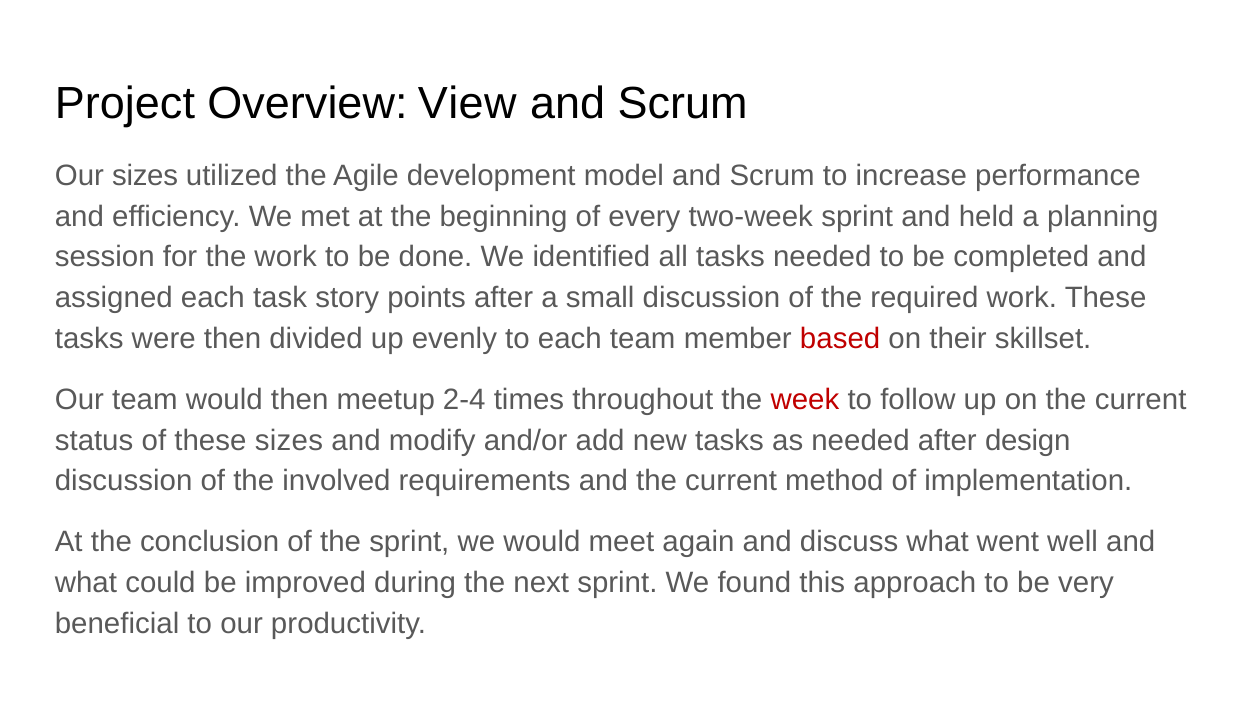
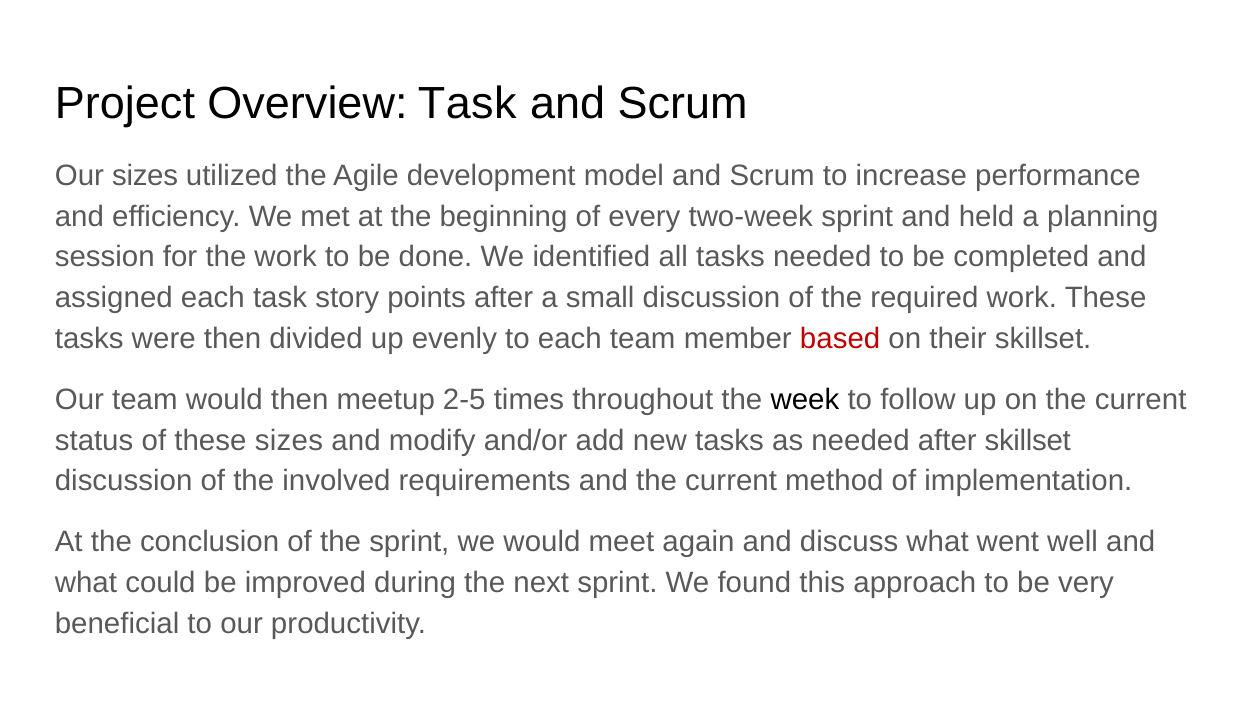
Overview View: View -> Task (467, 103)
2-4: 2-4 -> 2-5 (464, 400)
week colour: red -> black (805, 400)
after design: design -> skillset (1028, 440)
